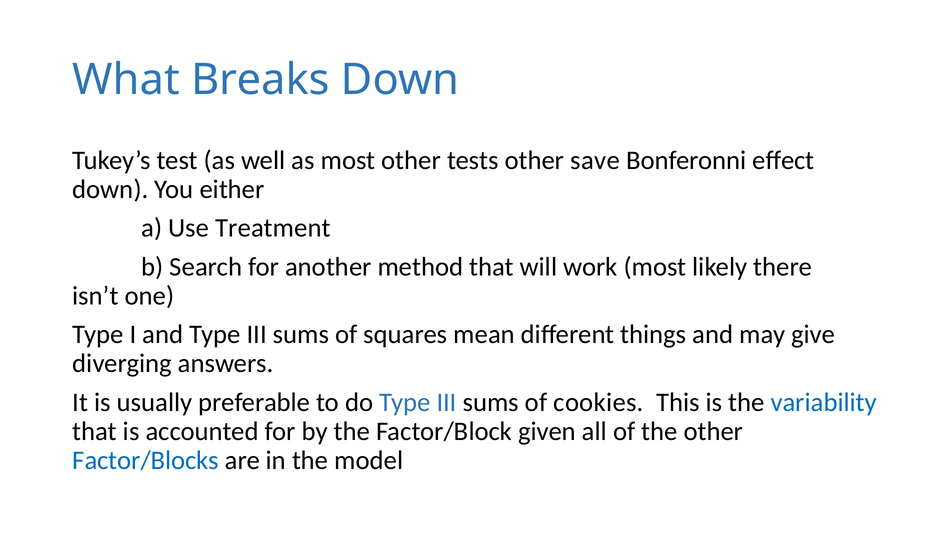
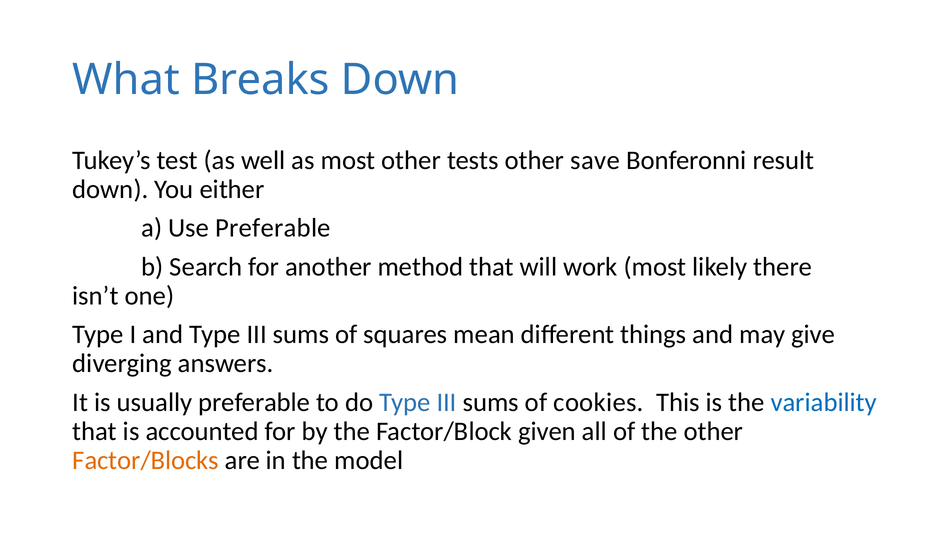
effect: effect -> result (783, 160)
Use Treatment: Treatment -> Preferable (273, 228)
Factor/Blocks colour: blue -> orange (146, 460)
